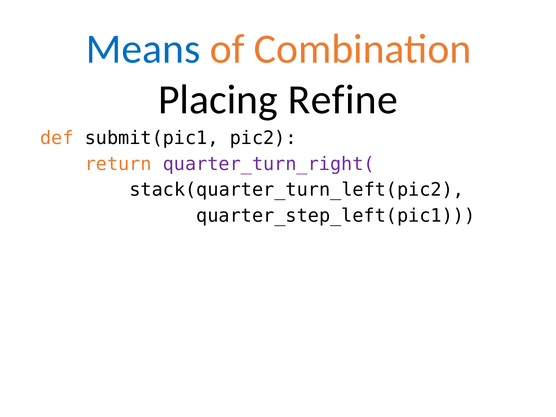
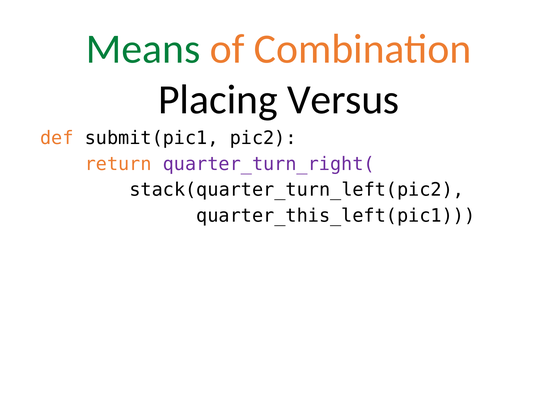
Means colour: blue -> green (143, 49)
Refine: Refine -> Versus (343, 100)
quarter_step_left(pic1: quarter_step_left(pic1 -> quarter_this_left(pic1 (336, 216)
